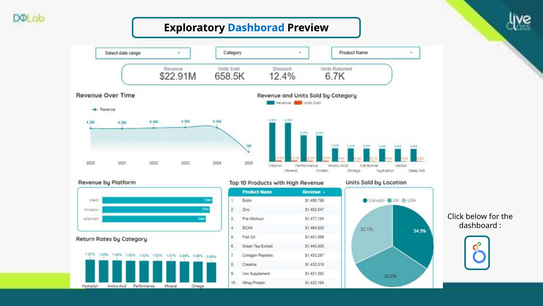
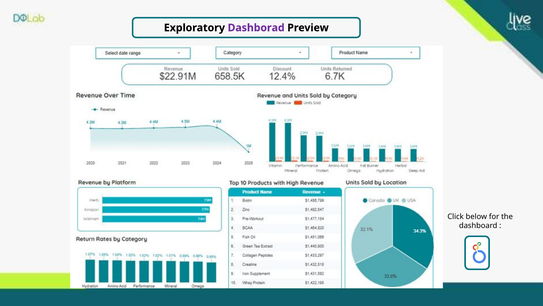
Dashborad colour: blue -> purple (256, 28)
